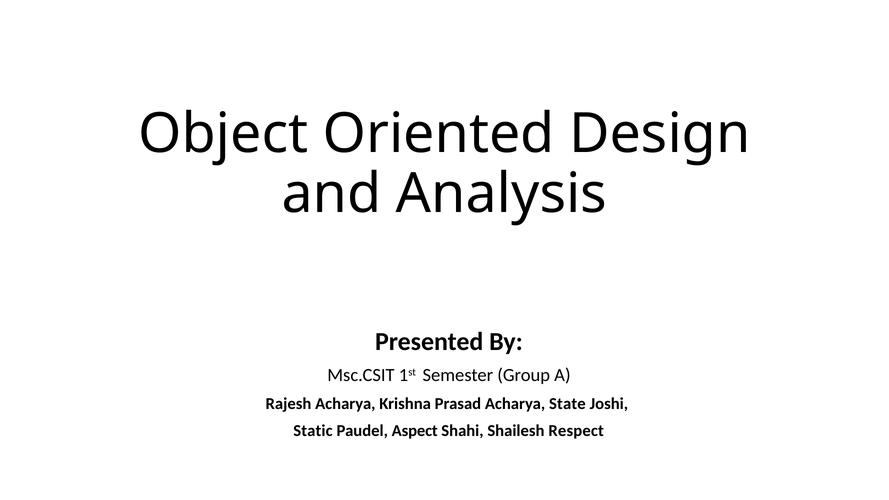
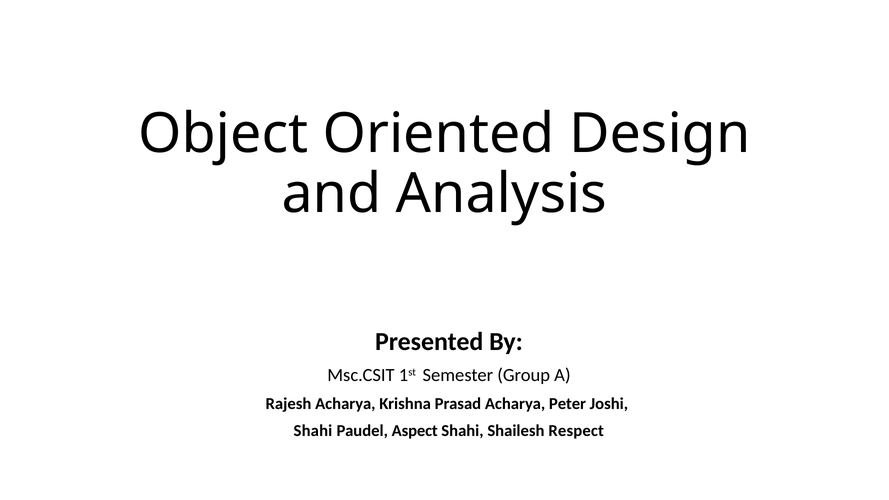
State: State -> Peter (568, 404)
Static: Static -> Shahi (313, 431)
